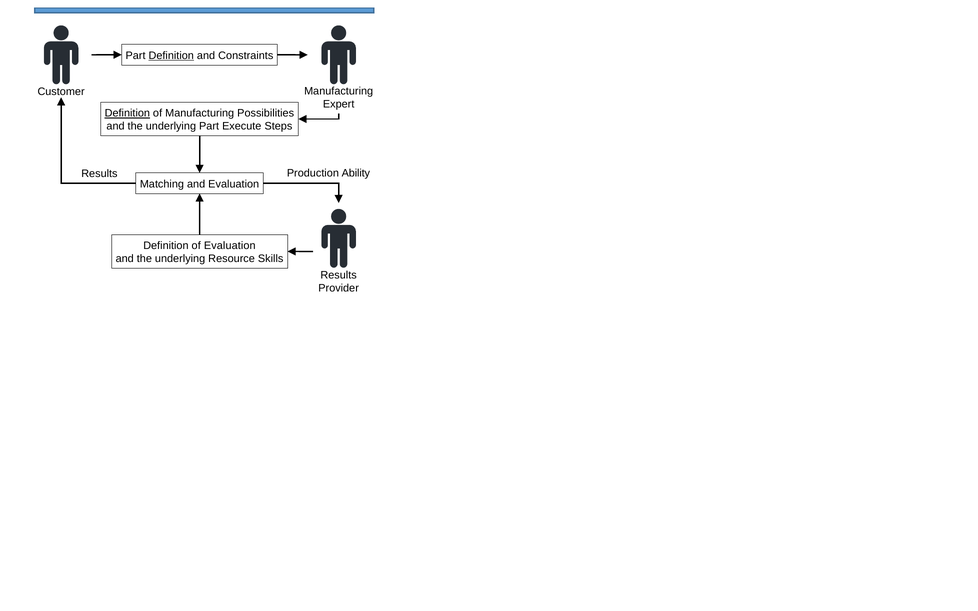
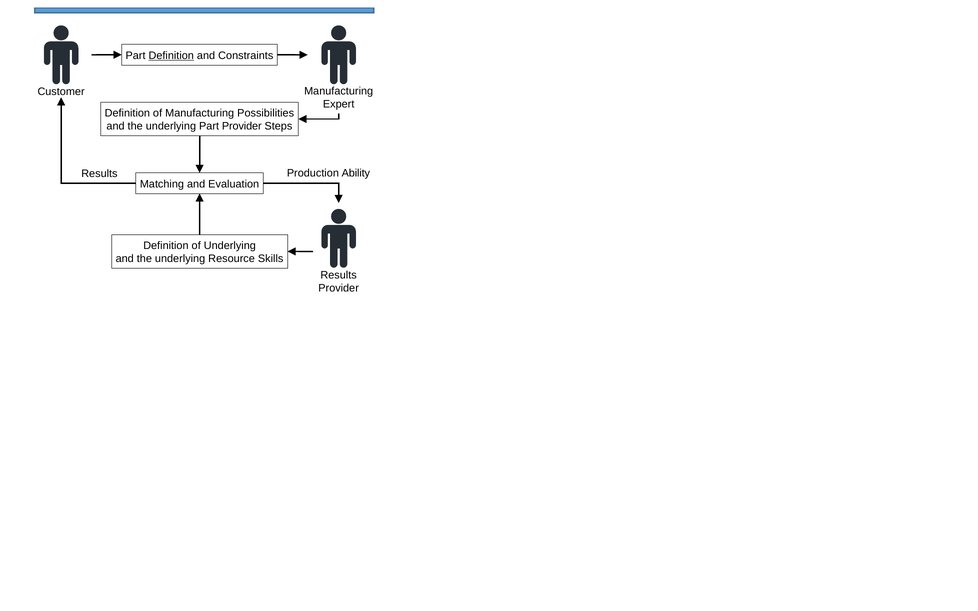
Definition underline: present -> none (127, 113)
Part Execute: Execute -> Provider (242, 126)
of Evaluation: Evaluation -> Underlying (230, 246)
